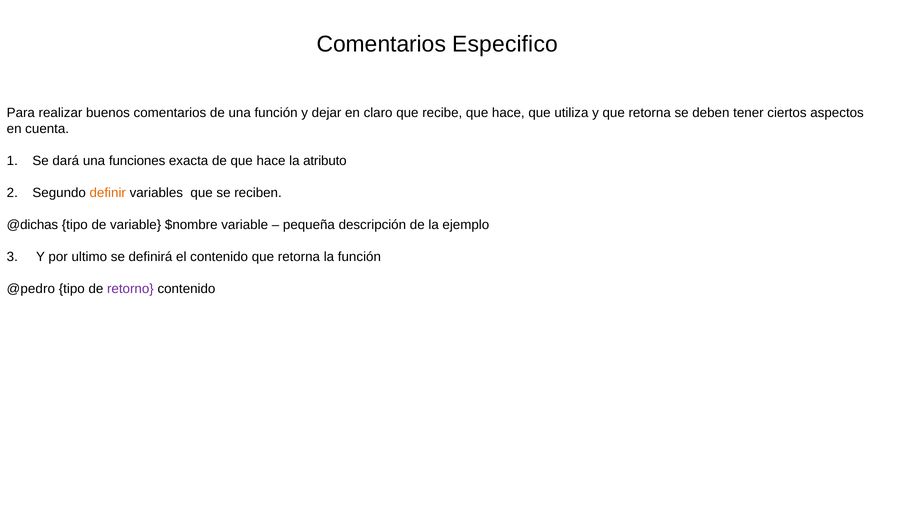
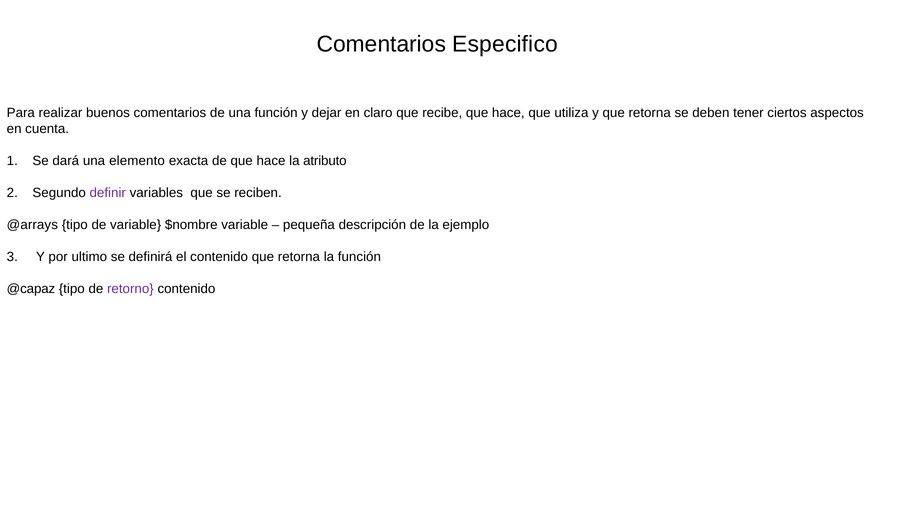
funciones: funciones -> elemento (137, 161)
definir colour: orange -> purple (108, 193)
@dichas: @dichas -> @arrays (32, 225)
@pedro: @pedro -> @capaz (31, 289)
